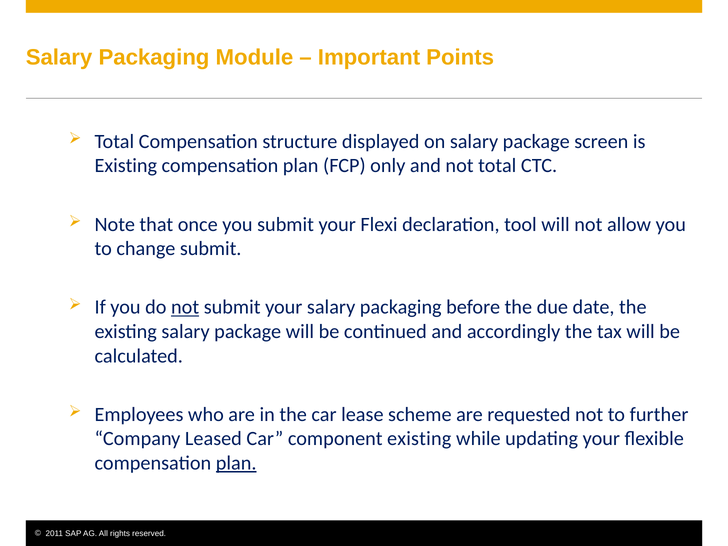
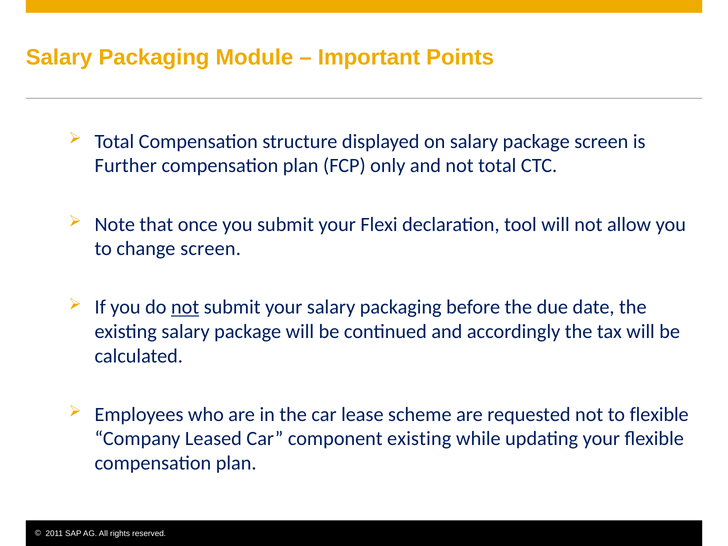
Existing: Existing -> Further (126, 166)
change submit: submit -> screen (211, 249)
to further: further -> flexible (659, 415)
plan underline: present -> none (236, 463)
